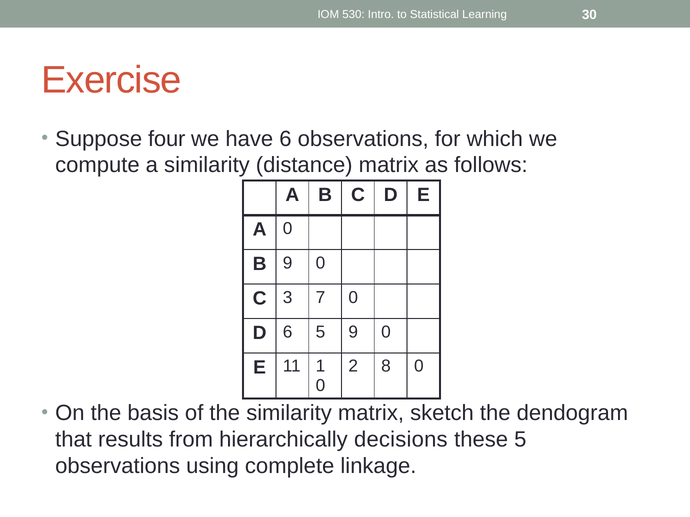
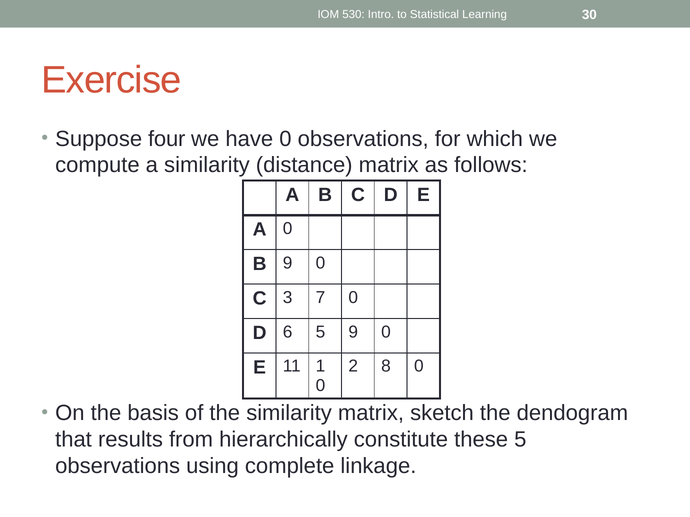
have 6: 6 -> 0 (285, 139)
decisions: decisions -> constitute (401, 440)
